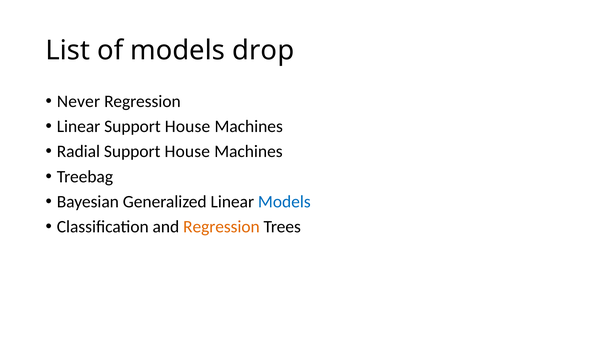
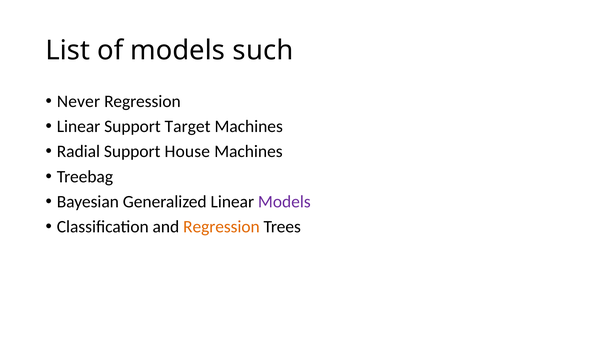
drop: drop -> such (263, 50)
Linear Support House: House -> Target (188, 126)
Models colour: blue -> purple (284, 201)
